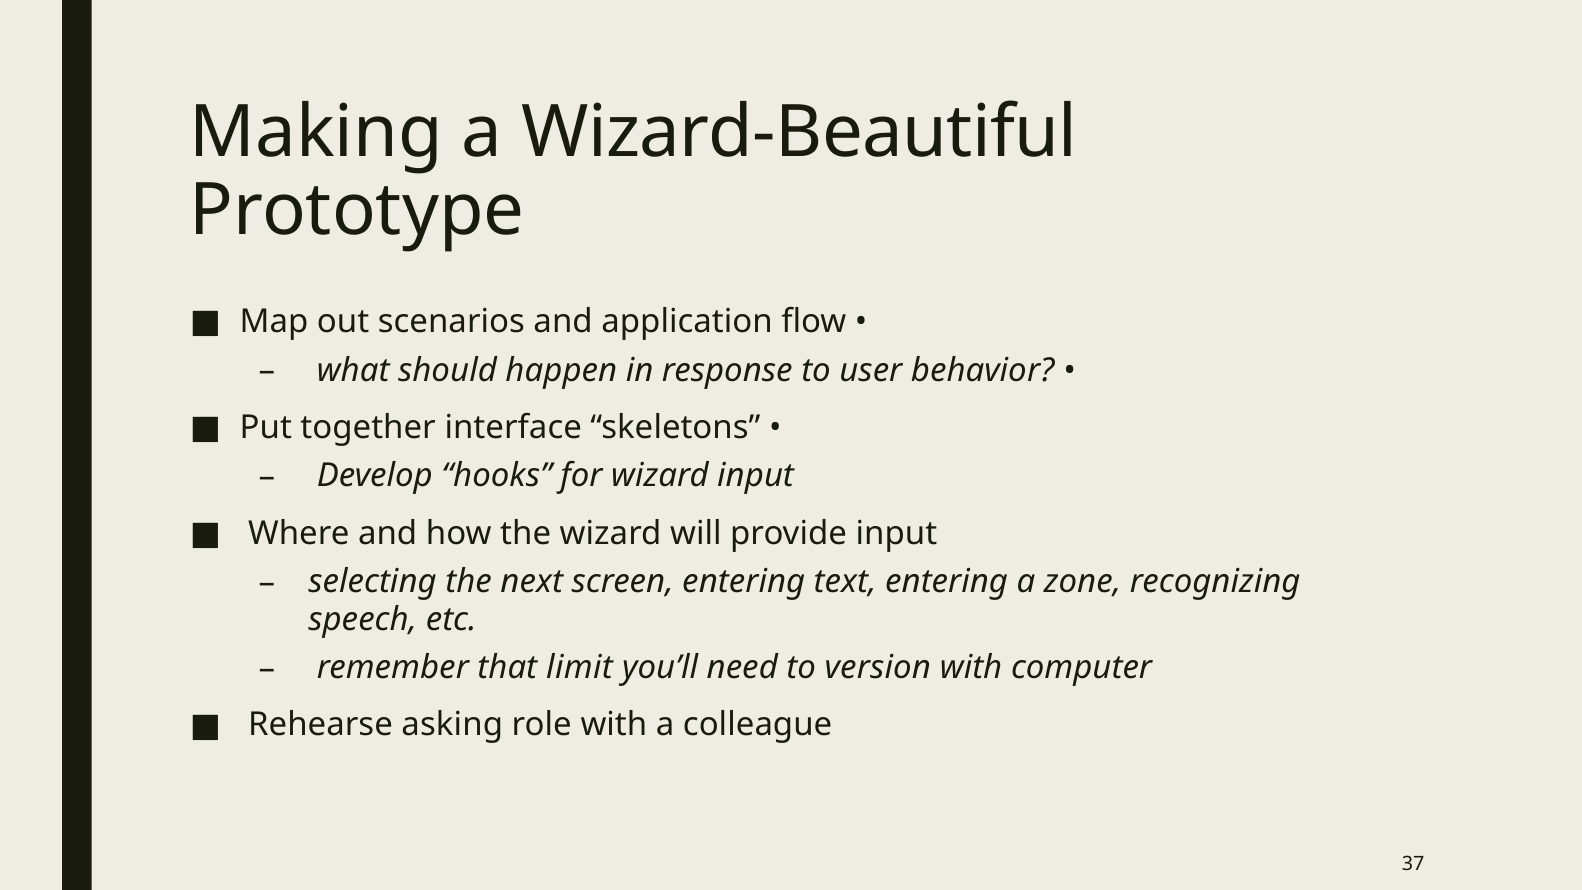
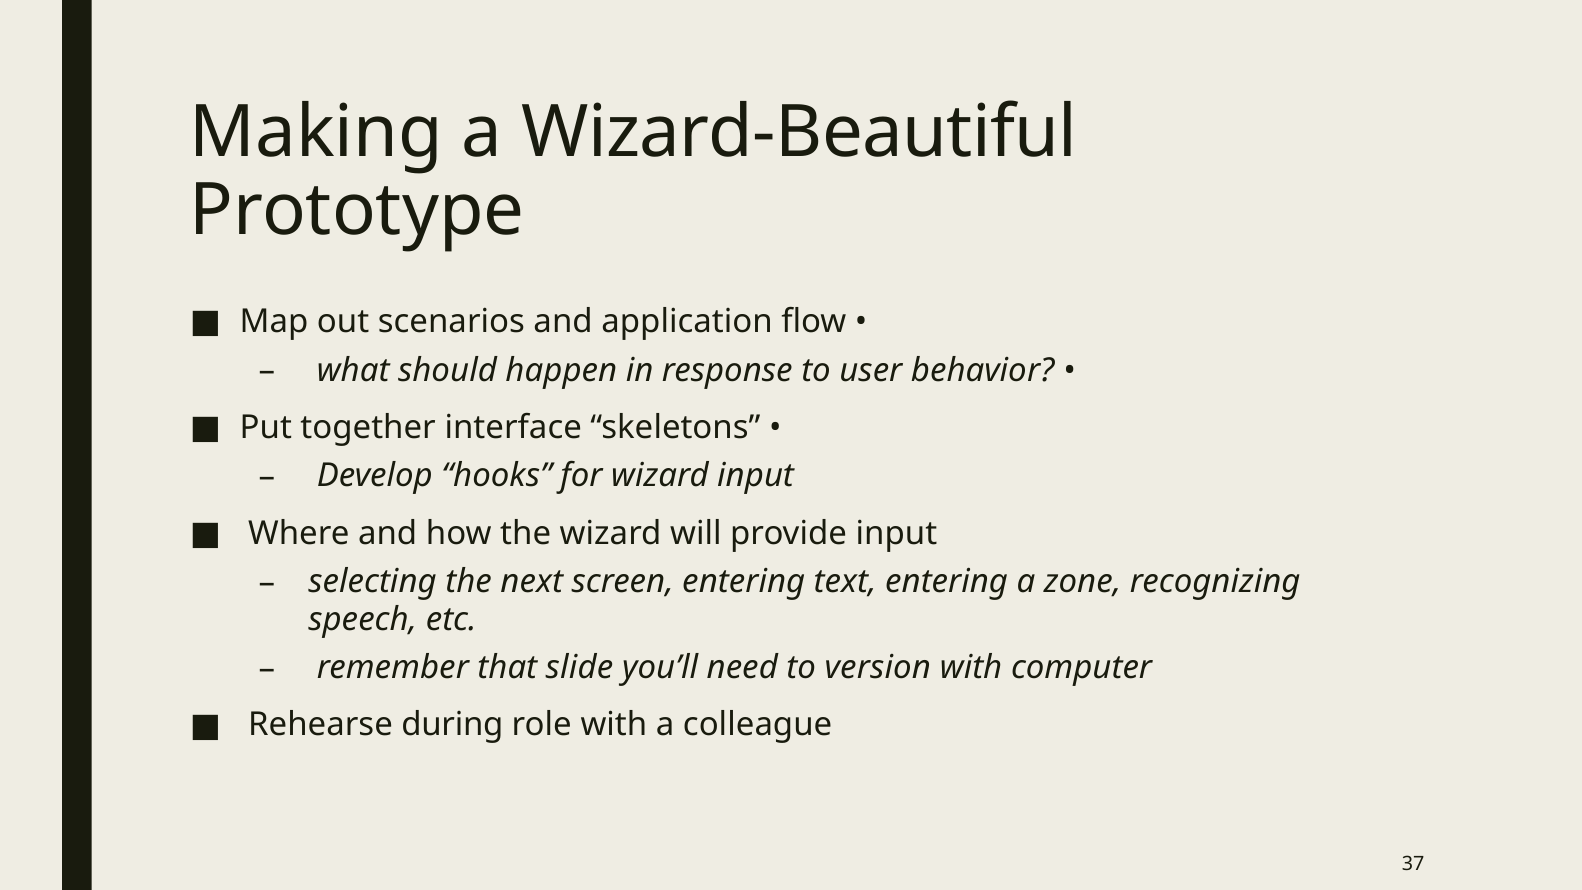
limit: limit -> slide (580, 668)
asking: asking -> during (452, 725)
